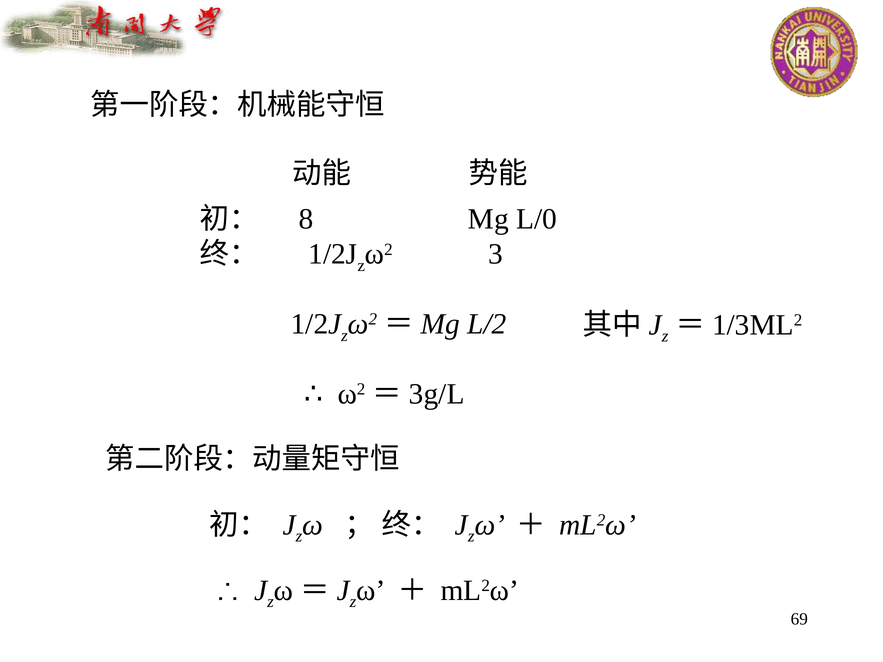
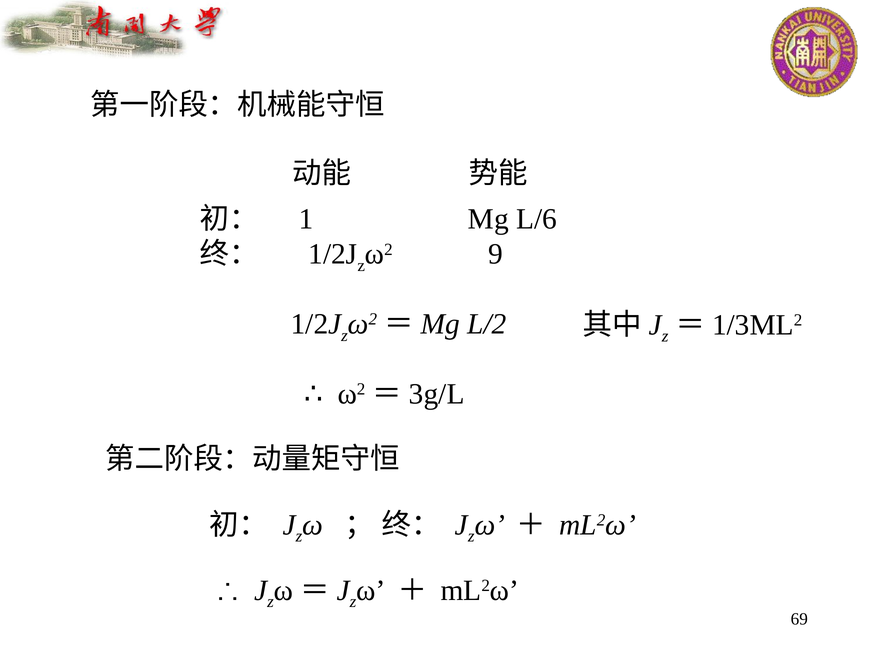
8: 8 -> 1 (306, 219)
L/0: L/0 -> L/6 (537, 219)
3: 3 -> 9 (496, 254)
